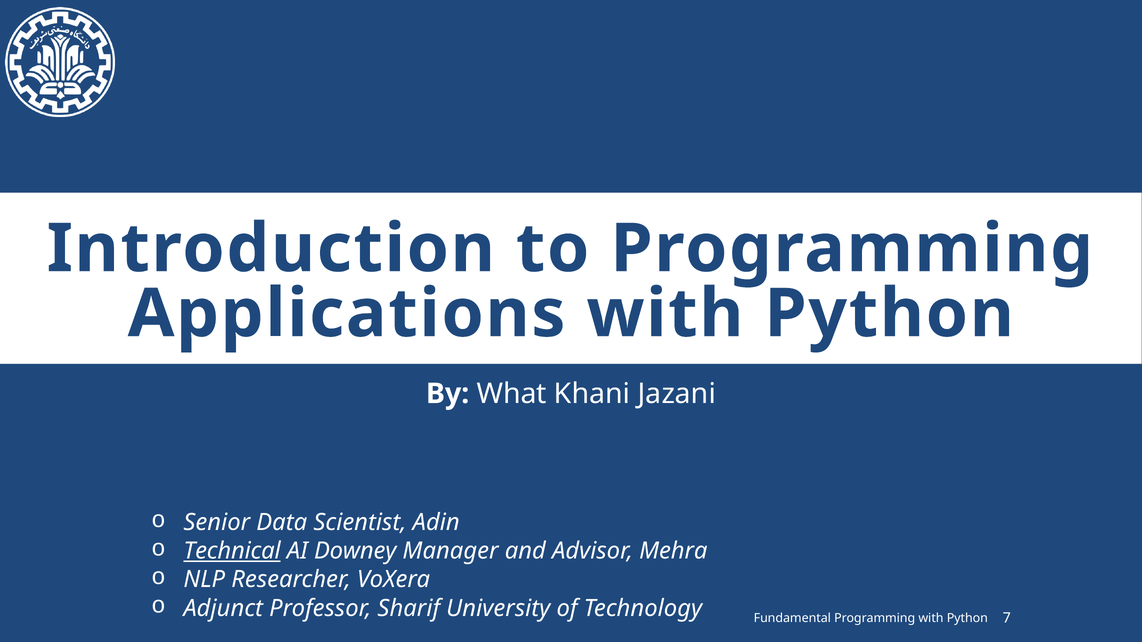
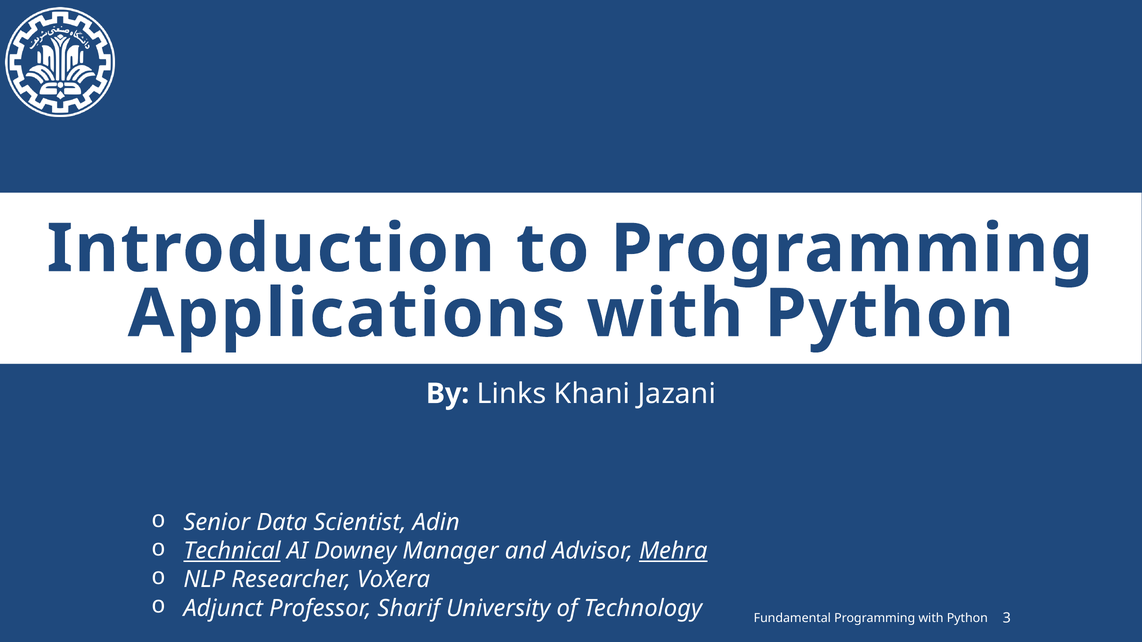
What: What -> Links (512, 394)
Mehra underline: none -> present (673, 551)
7: 7 -> 3 (1007, 619)
